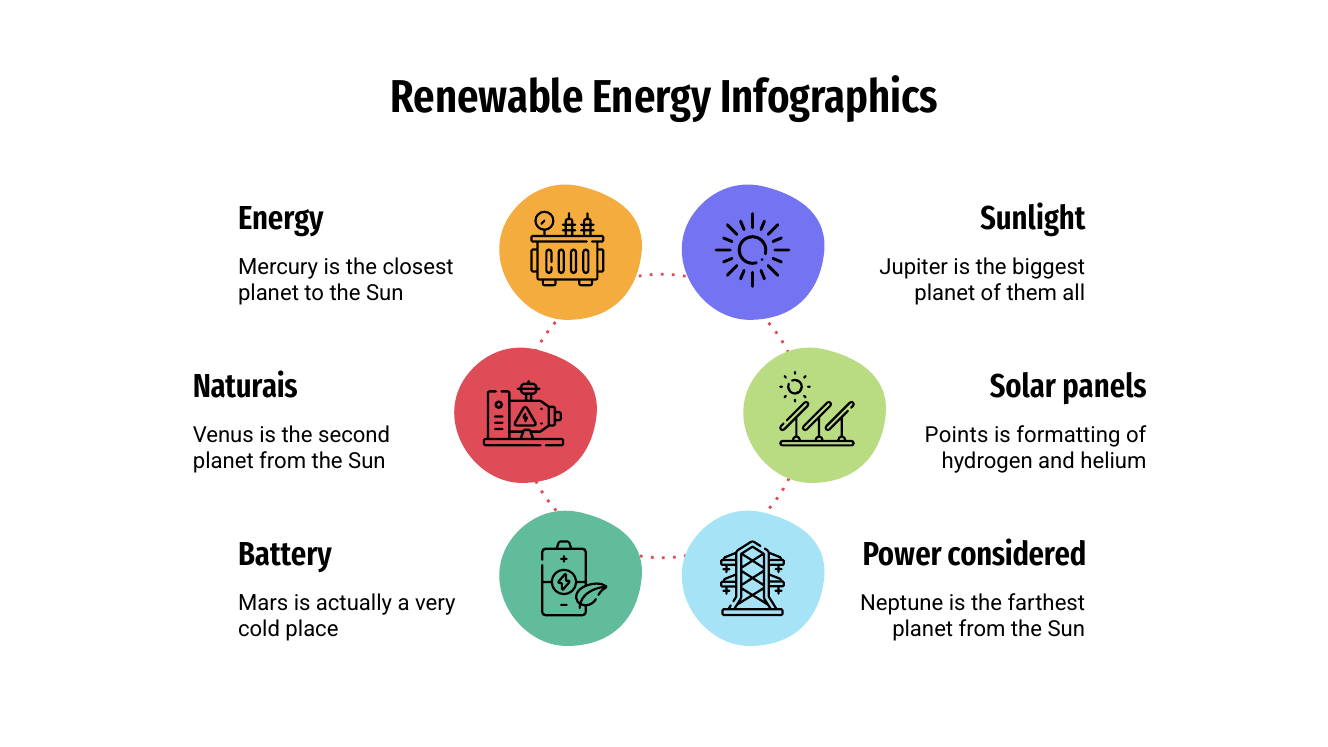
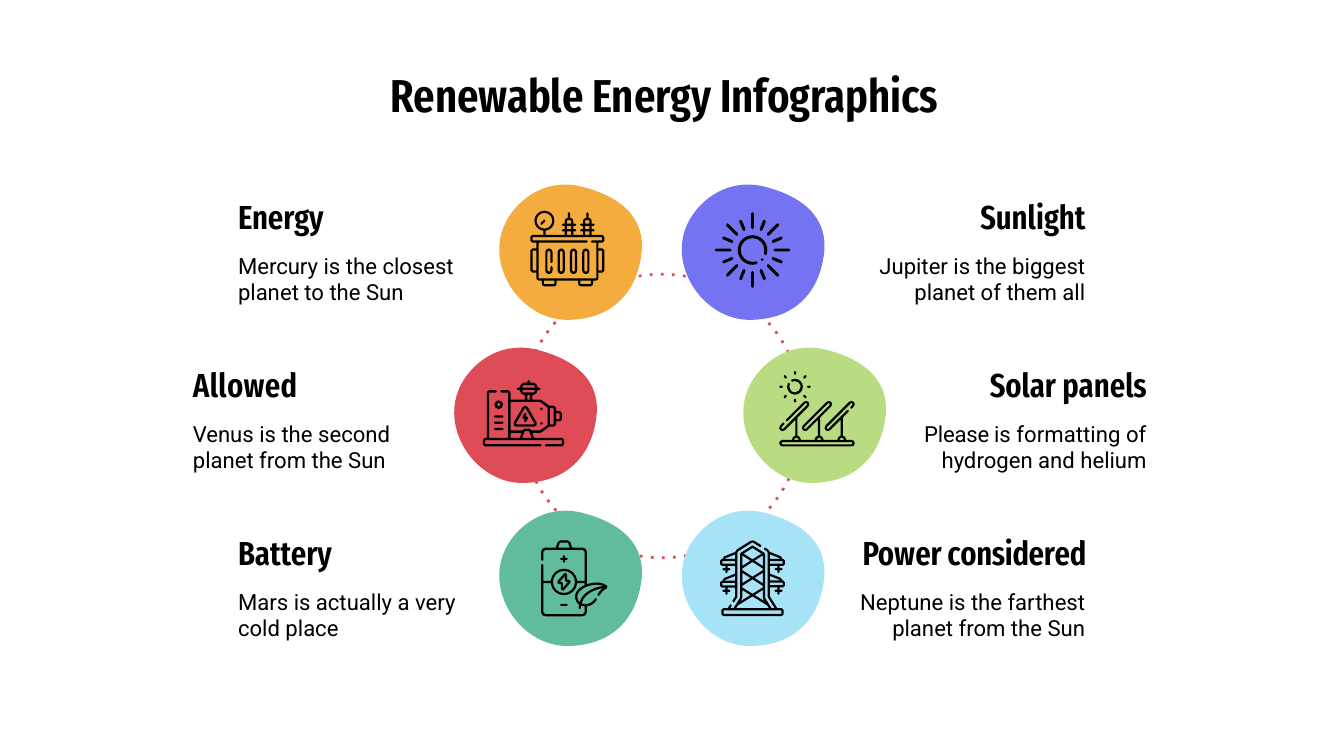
Naturais: Naturais -> Allowed (245, 386)
Points: Points -> Please (957, 435)
